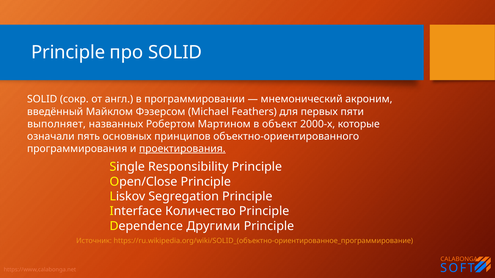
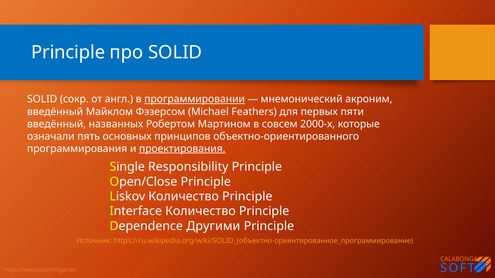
программировании underline: none -> present (195, 99)
выполняет: выполняет -> введённый (57, 124)
объект: объект -> совсем (280, 124)
Liskov Segregation: Segregation -> Количество (184, 197)
